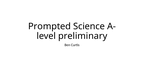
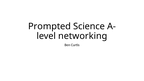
preliminary: preliminary -> networking (83, 36)
